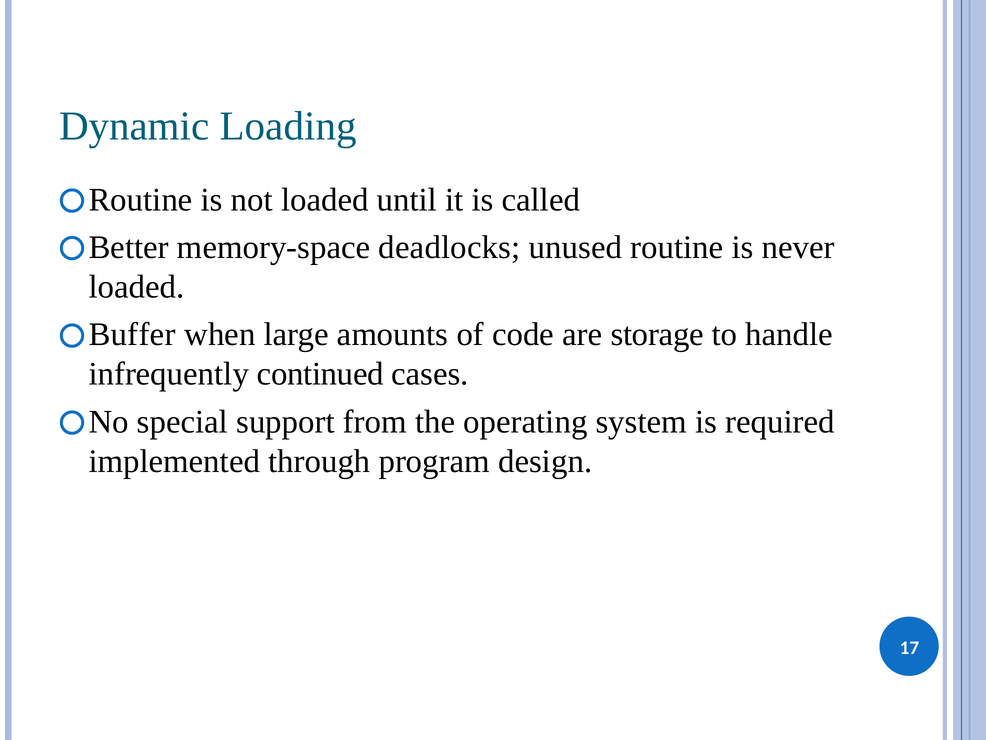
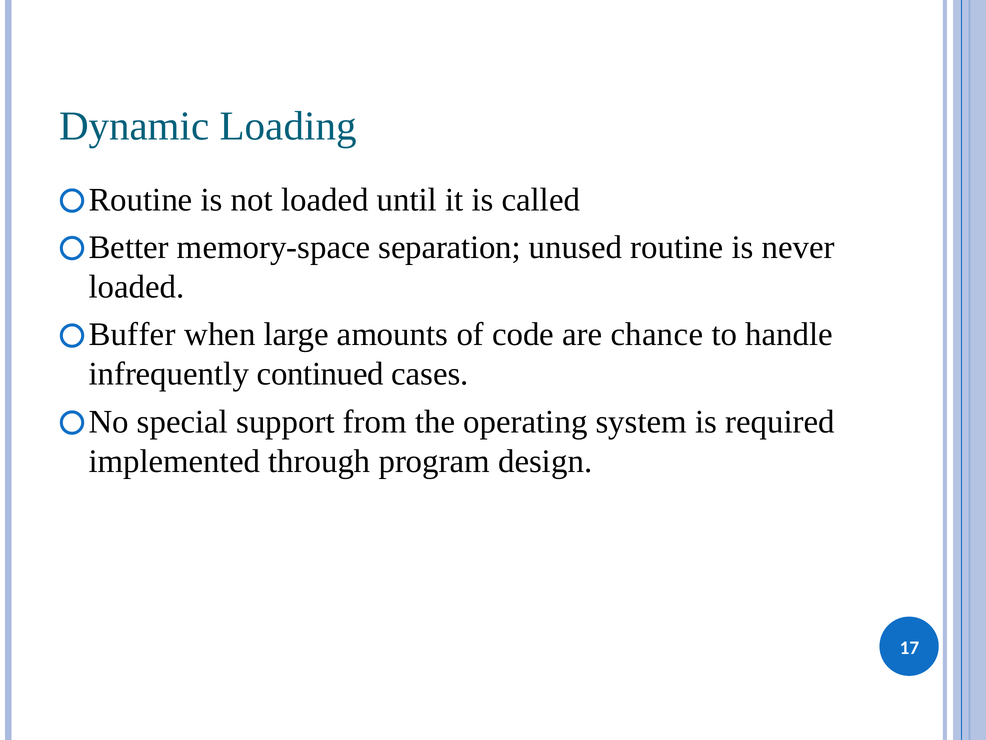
deadlocks: deadlocks -> separation (450, 247)
storage: storage -> chance (657, 334)
